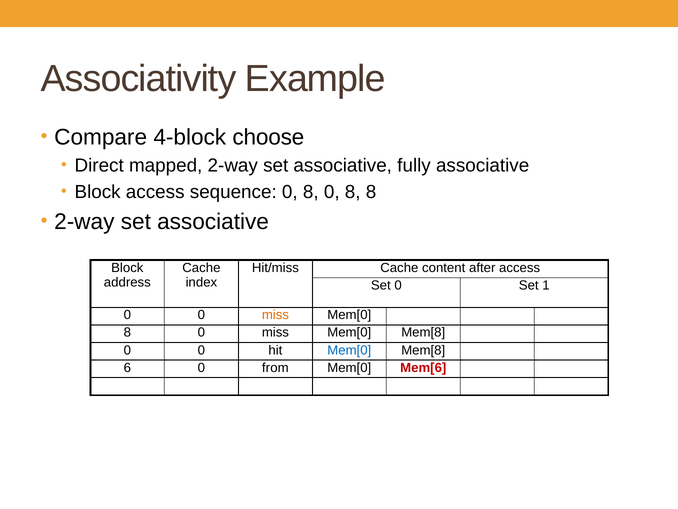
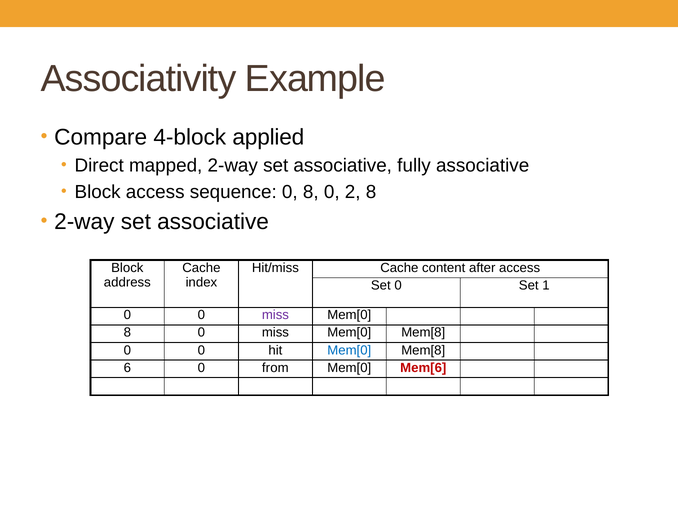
choose: choose -> applied (268, 137)
8 0 8: 8 -> 2 (353, 192)
miss colour: orange -> purple (275, 315)
